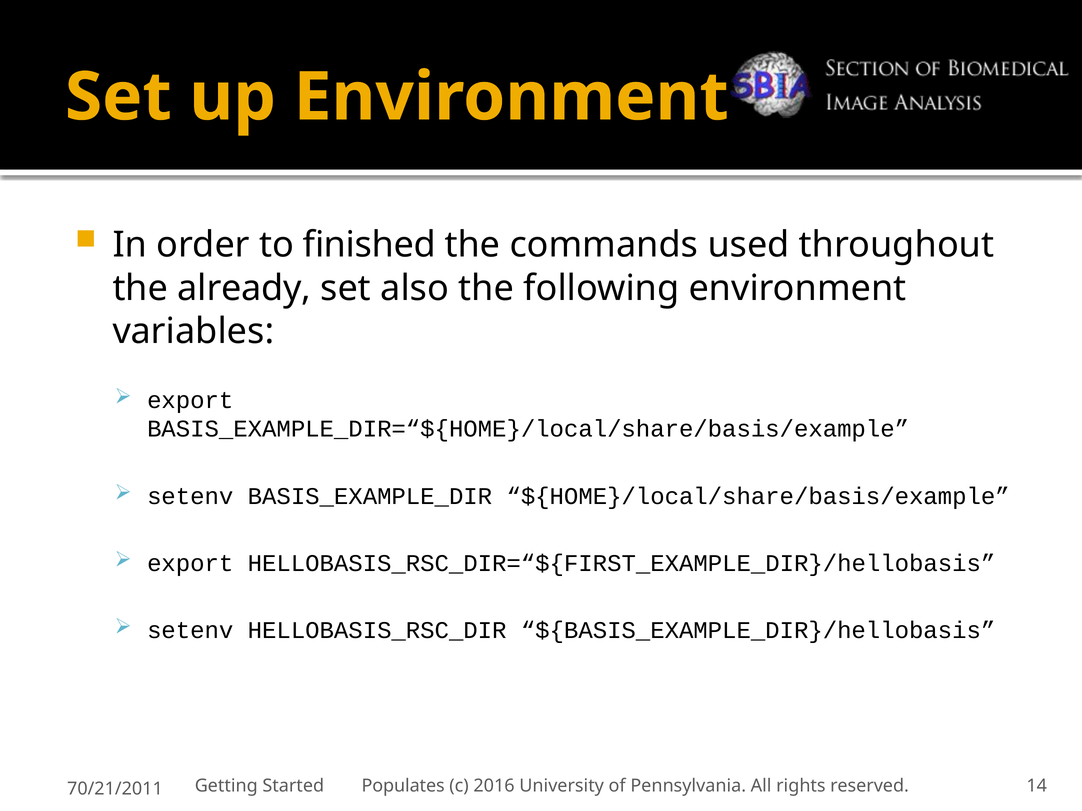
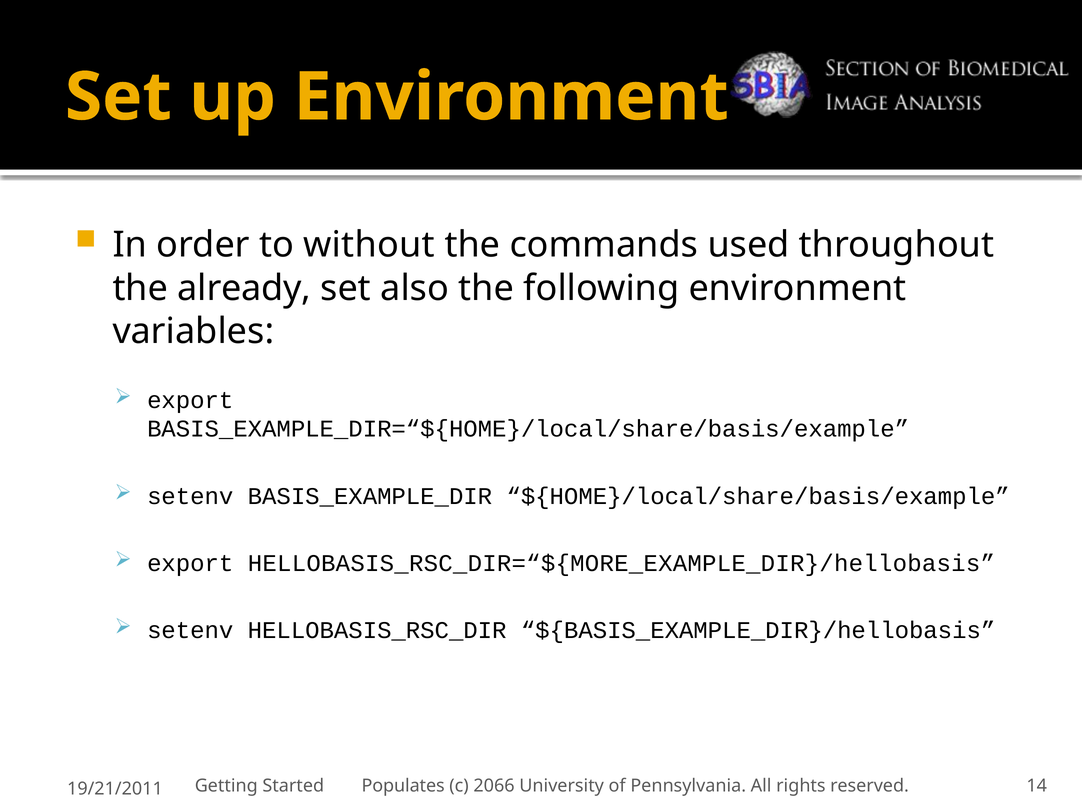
finished: finished -> without (369, 245)
HELLOBASIS_RSC_DIR=“${FIRST_EXAMPLE_DIR}/hellobasis: HELLOBASIS_RSC_DIR=“${FIRST_EXAMPLE_DIR}/hellobasis -> HELLOBASIS_RSC_DIR=“${MORE_EXAMPLE_DIR}/hellobasis (621, 564)
2016: 2016 -> 2066 (494, 786)
70/21/2011: 70/21/2011 -> 19/21/2011 (115, 789)
